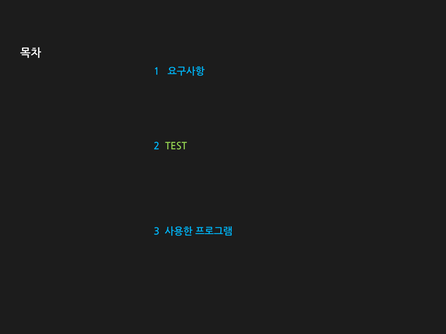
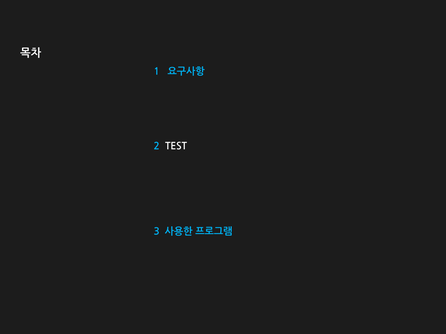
TEST colour: light green -> white (176, 147)
